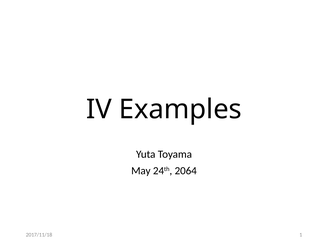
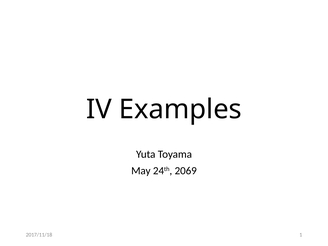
2064: 2064 -> 2069 (186, 171)
